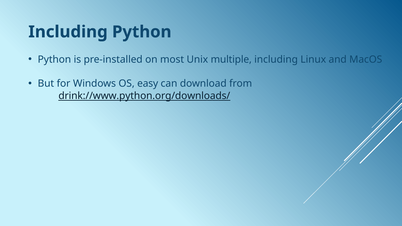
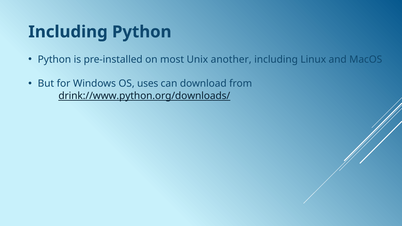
multiple: multiple -> another (231, 60)
easy: easy -> uses (148, 84)
